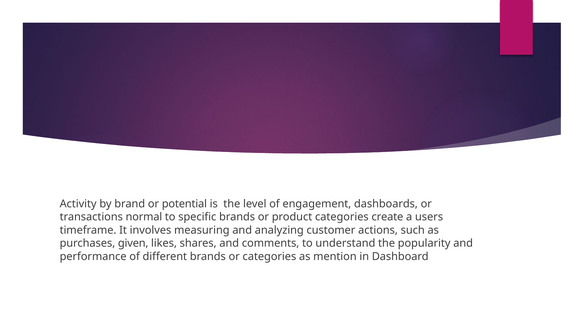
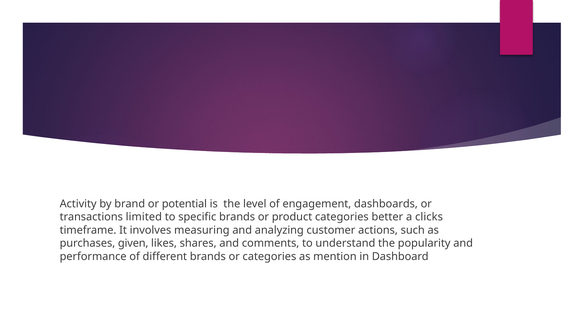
normal: normal -> limited (144, 217)
create: create -> better (387, 217)
users: users -> clicks (429, 217)
